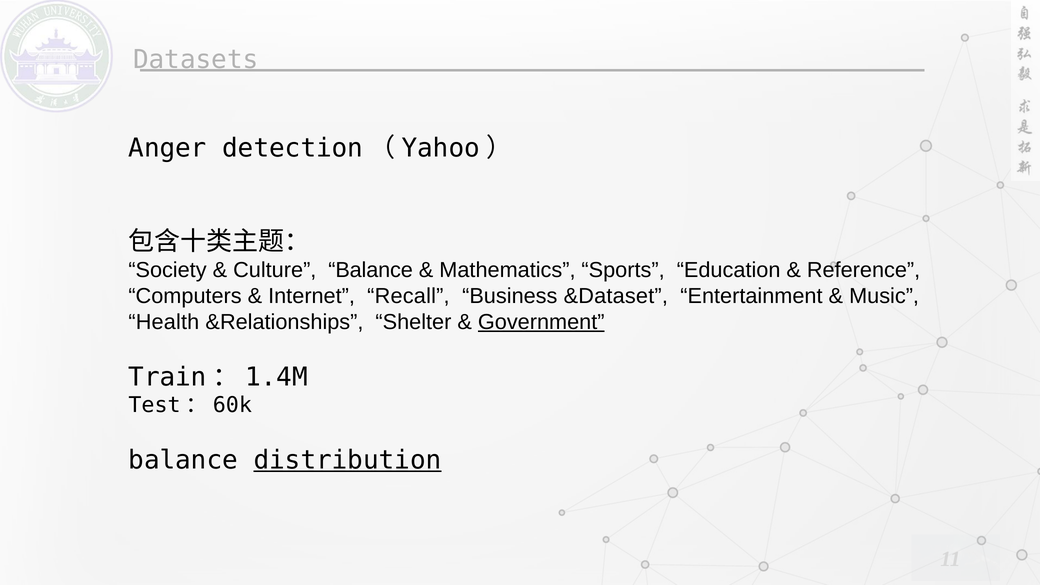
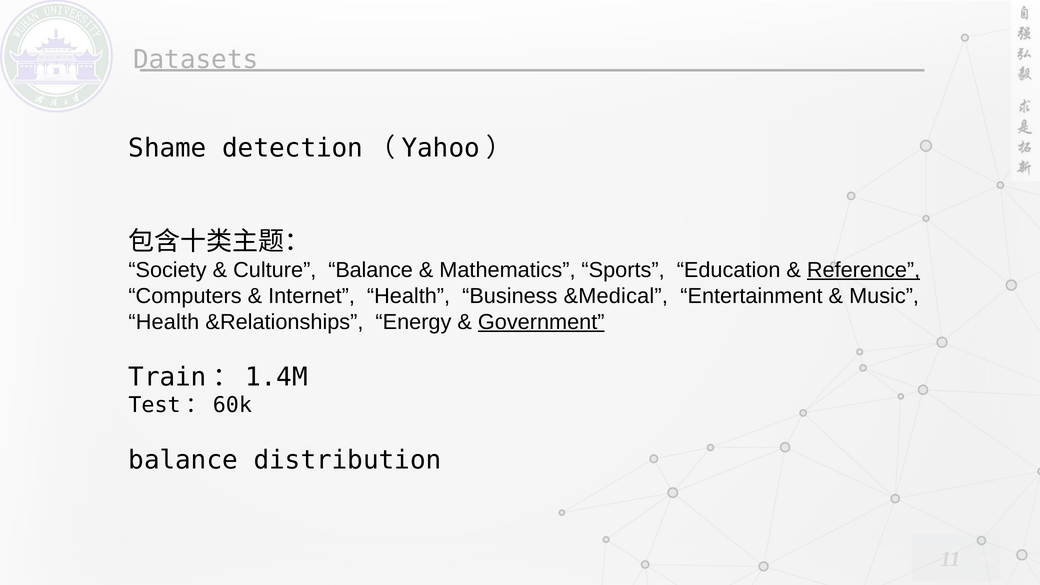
Anger: Anger -> Shame (168, 148)
Reference underline: none -> present (864, 270)
Internet Recall: Recall -> Health (409, 296)
&Dataset: &Dataset -> &Medical (616, 296)
Shelter: Shelter -> Energy (413, 322)
distribution underline: present -> none (347, 460)
